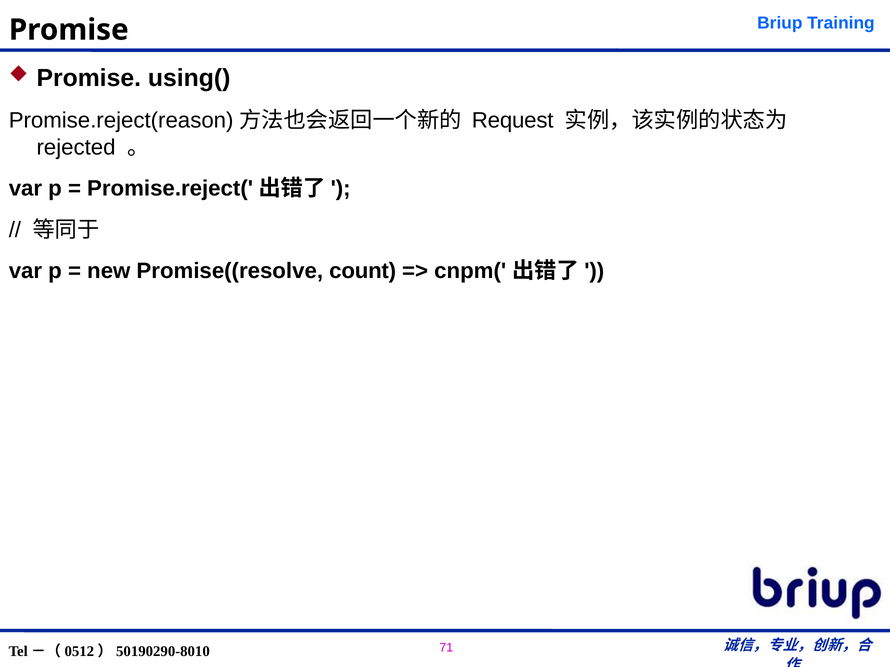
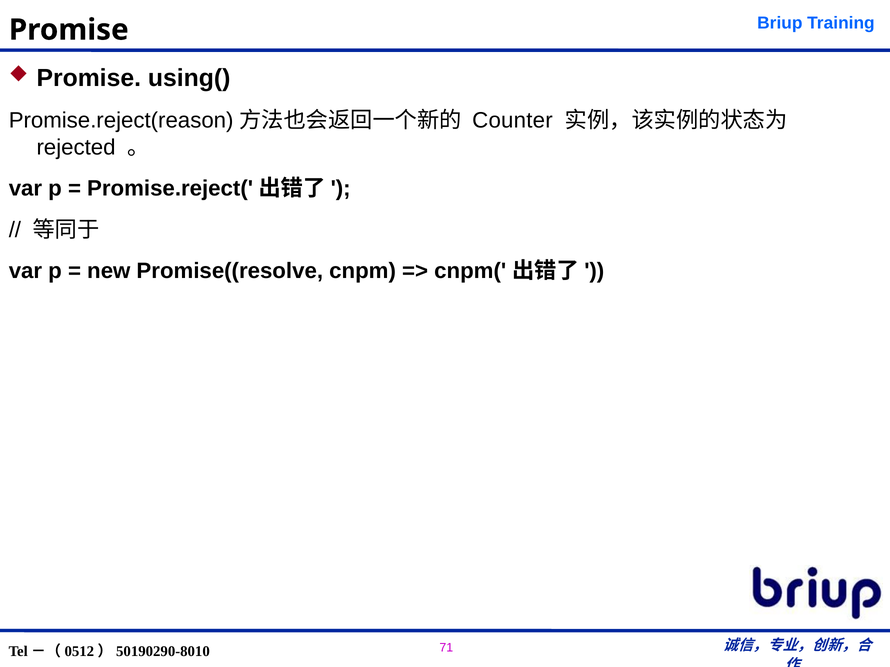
Request: Request -> Counter (512, 121)
count: count -> cnpm (363, 271)
